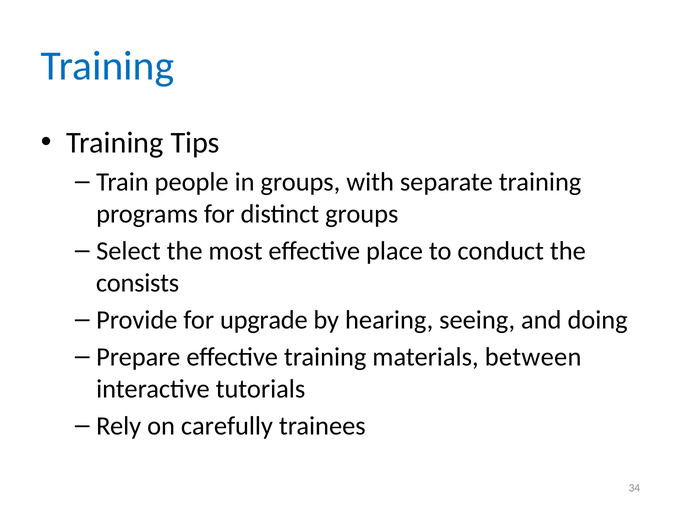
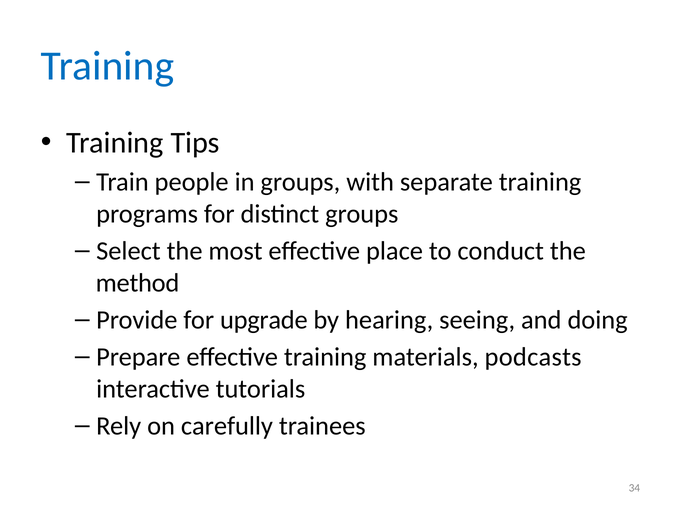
consists: consists -> method (138, 283)
between: between -> podcasts (533, 357)
